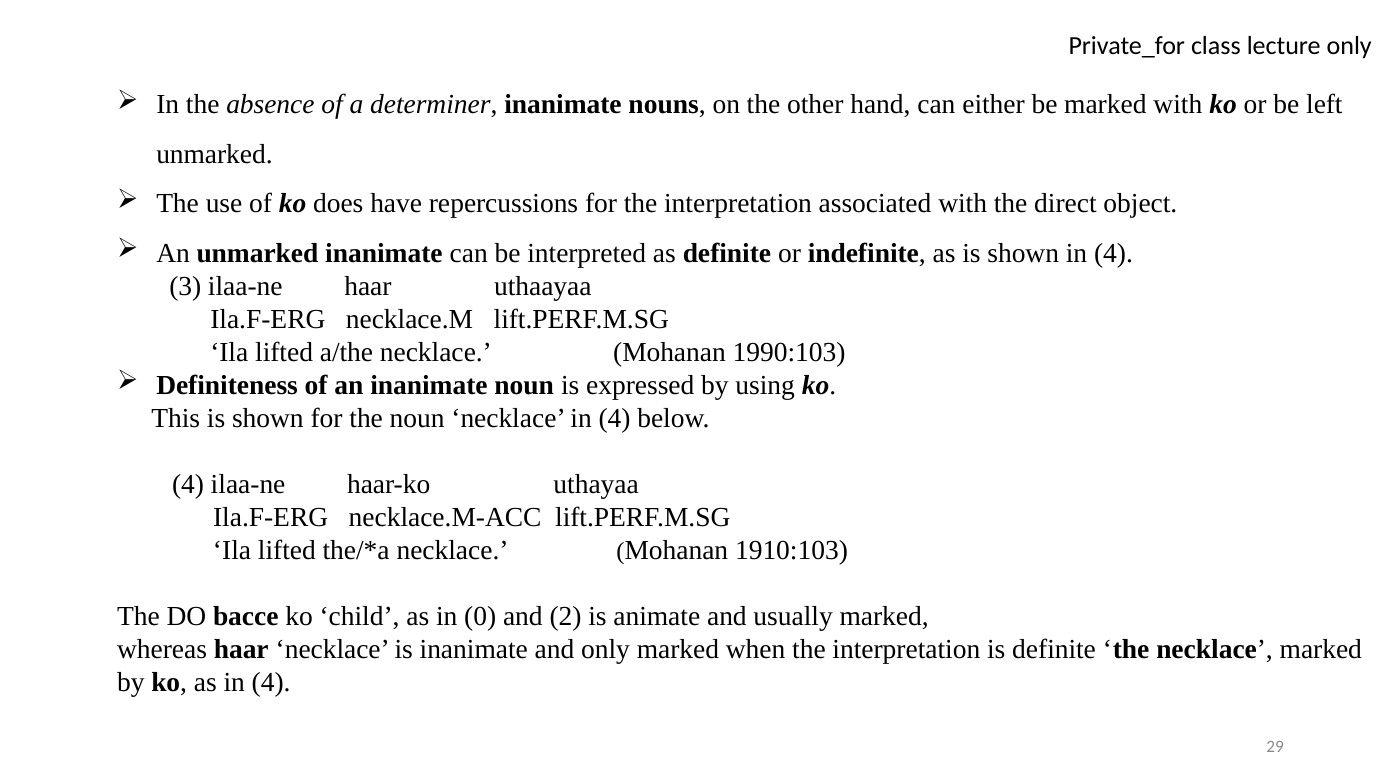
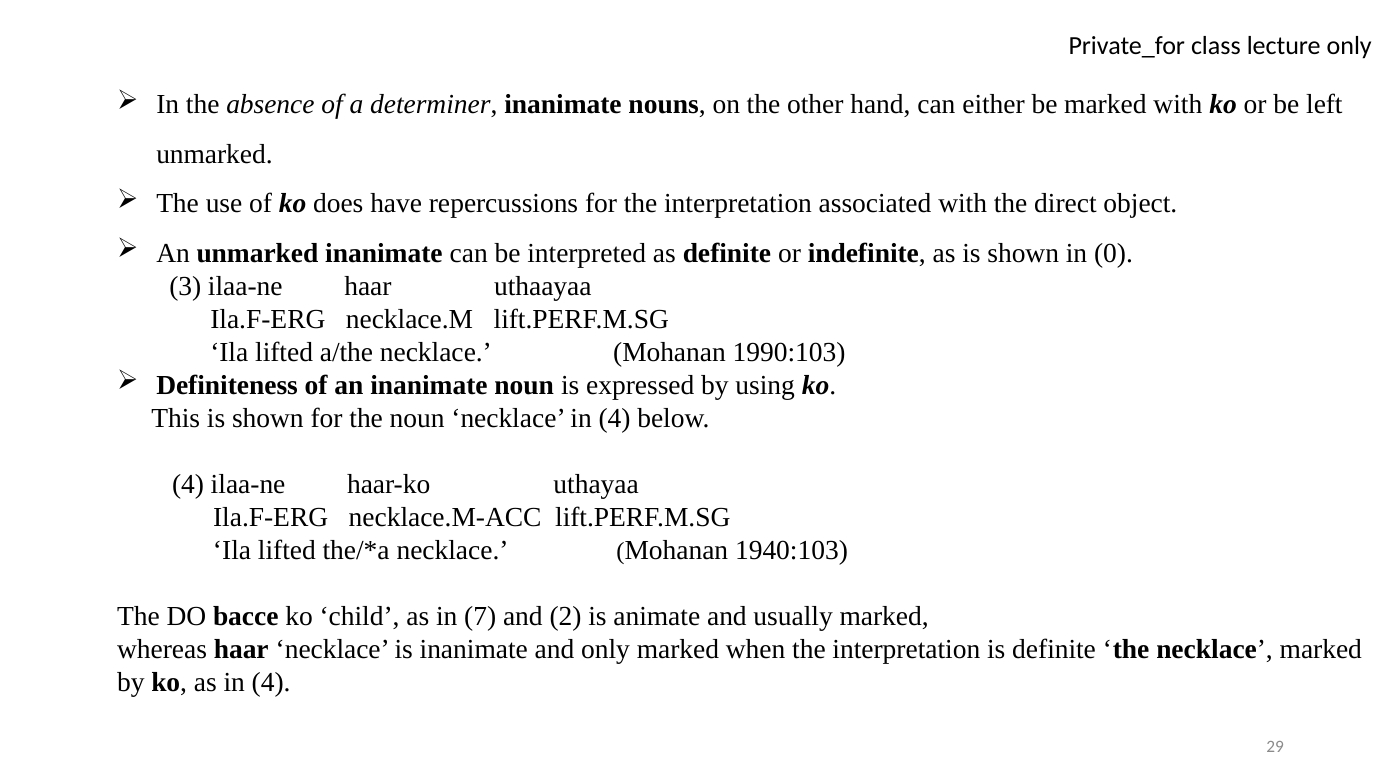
shown in 4: 4 -> 0 (1113, 253)
1910:103: 1910:103 -> 1940:103 (791, 550)
0: 0 -> 7 (480, 616)
